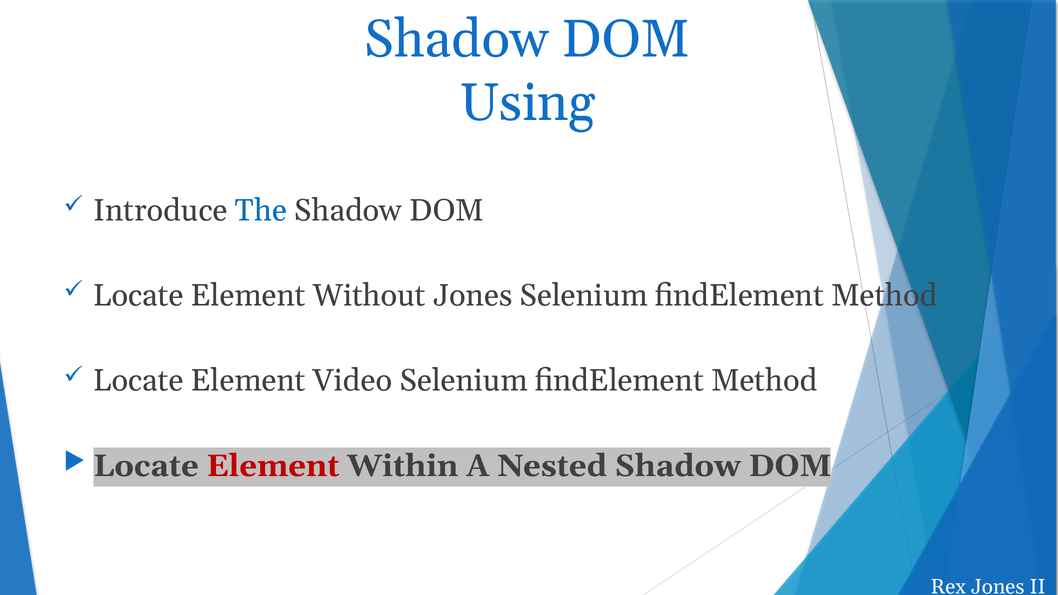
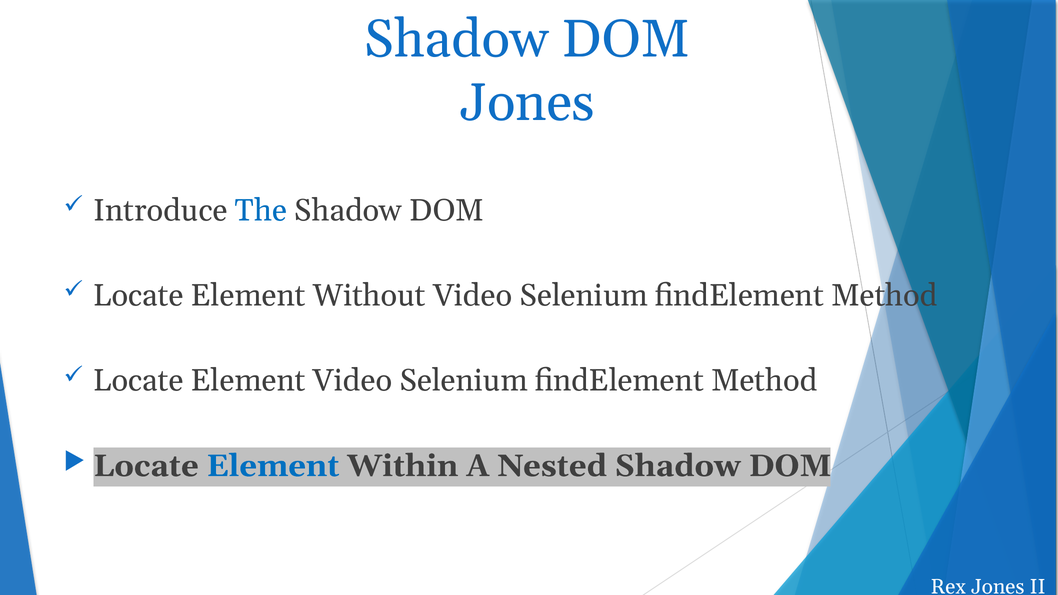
Using: Using -> Jones (527, 103)
Without Jones: Jones -> Video (473, 296)
Element colour: red -> blue (273, 466)
